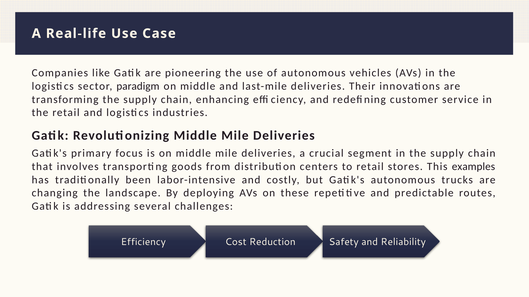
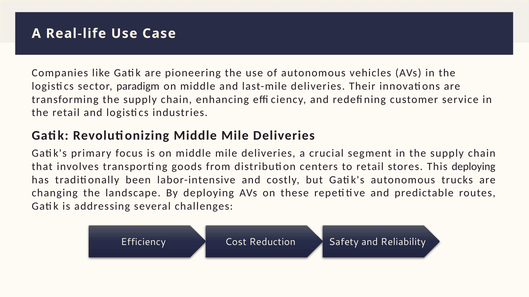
This examples: examples -> deploying (474, 167)
